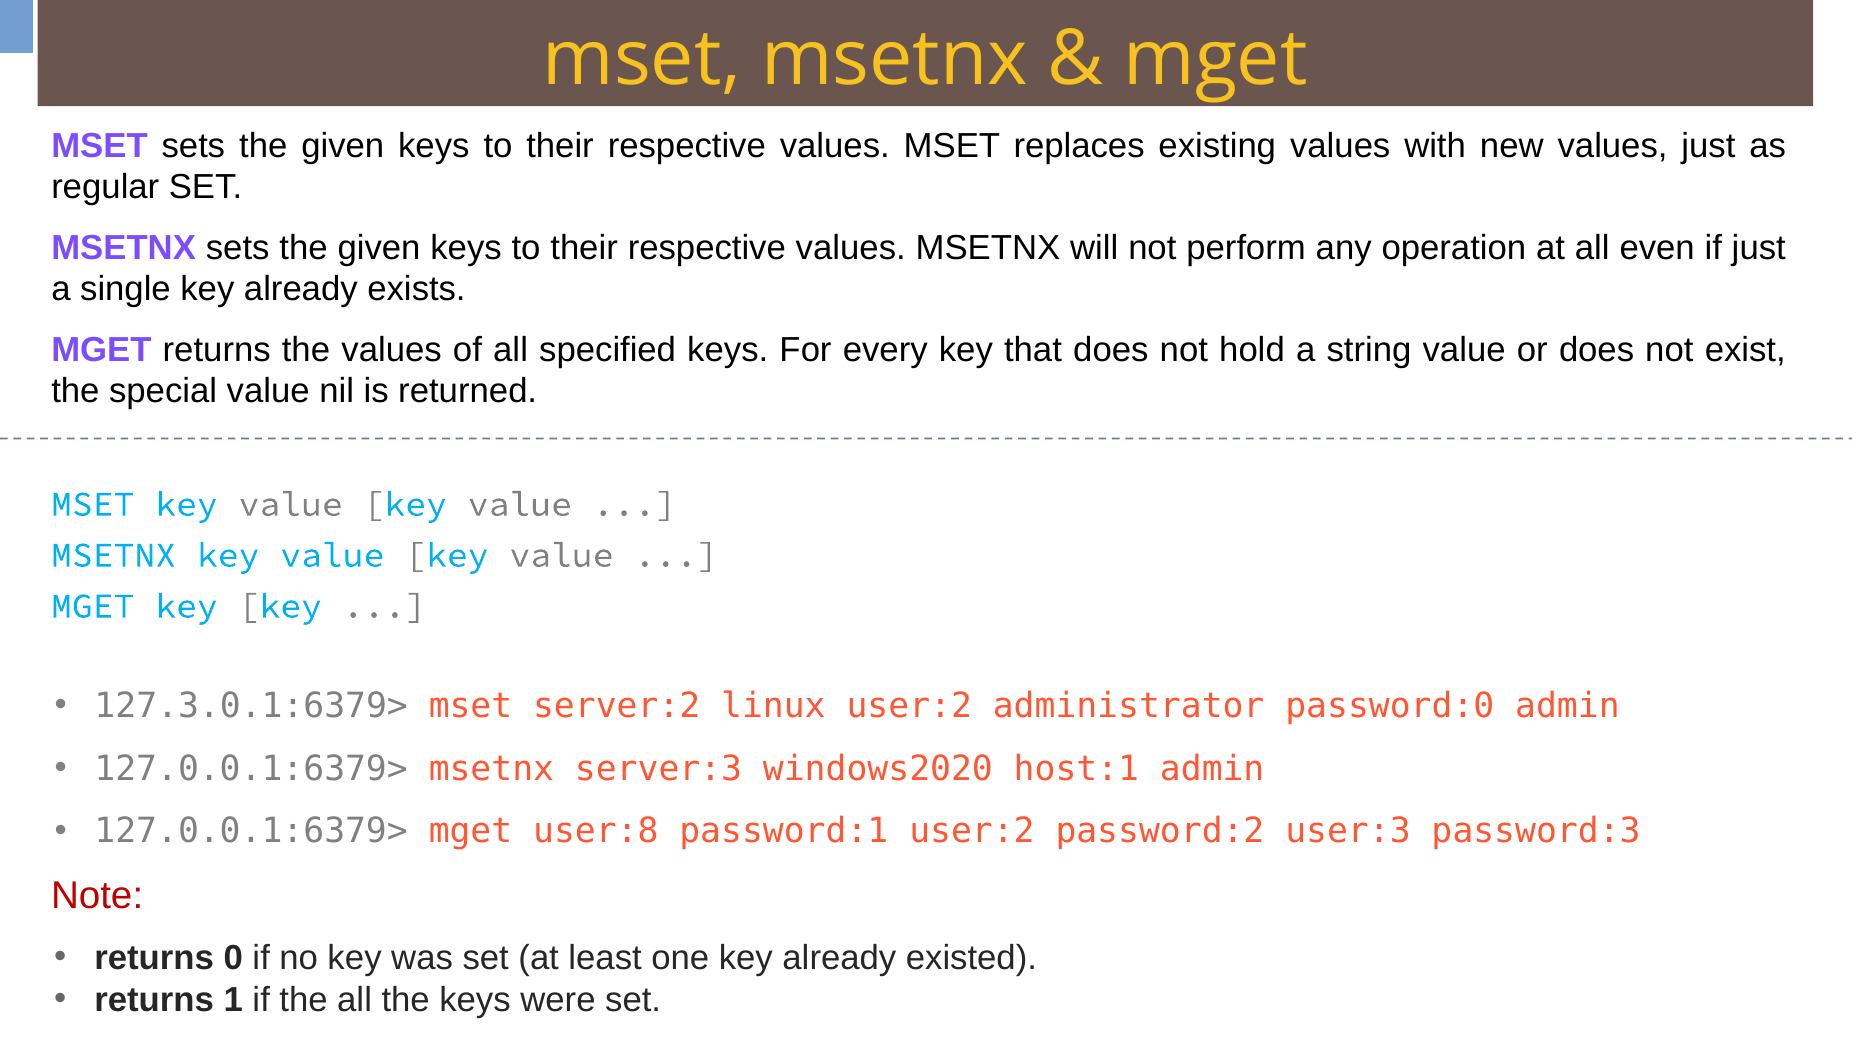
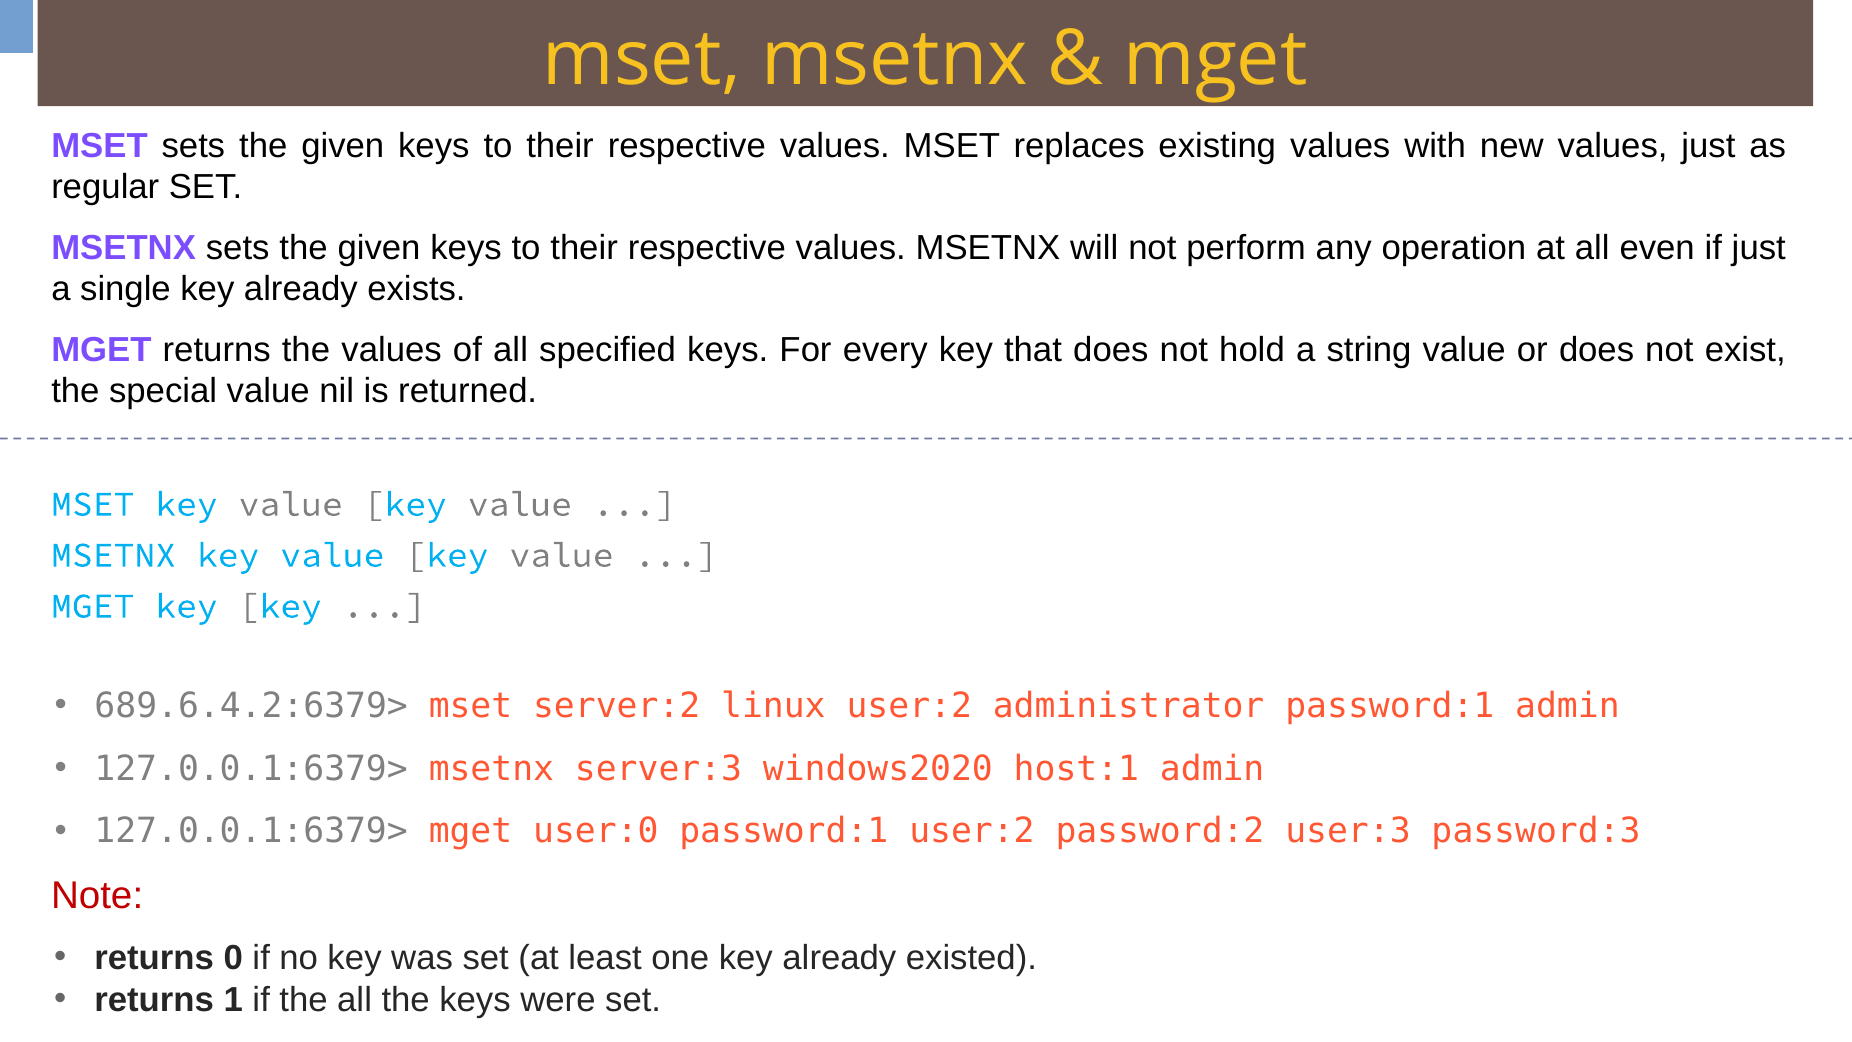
127.3.0.1:6379>: 127.3.0.1:6379> -> 689.6.4.2:6379> (251, 706)
administrator password:0: password:0 -> password:1 (1390, 706)
user:8: user:8 -> user:0 (596, 831)
